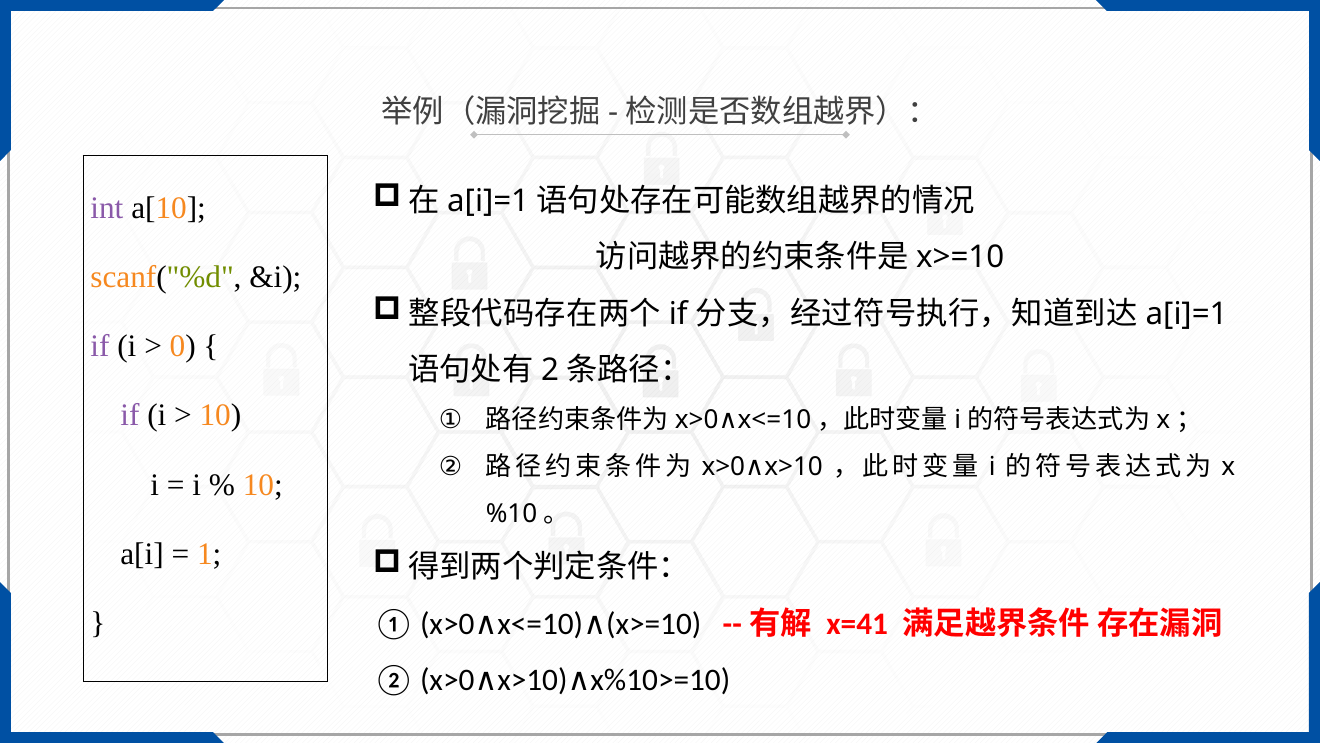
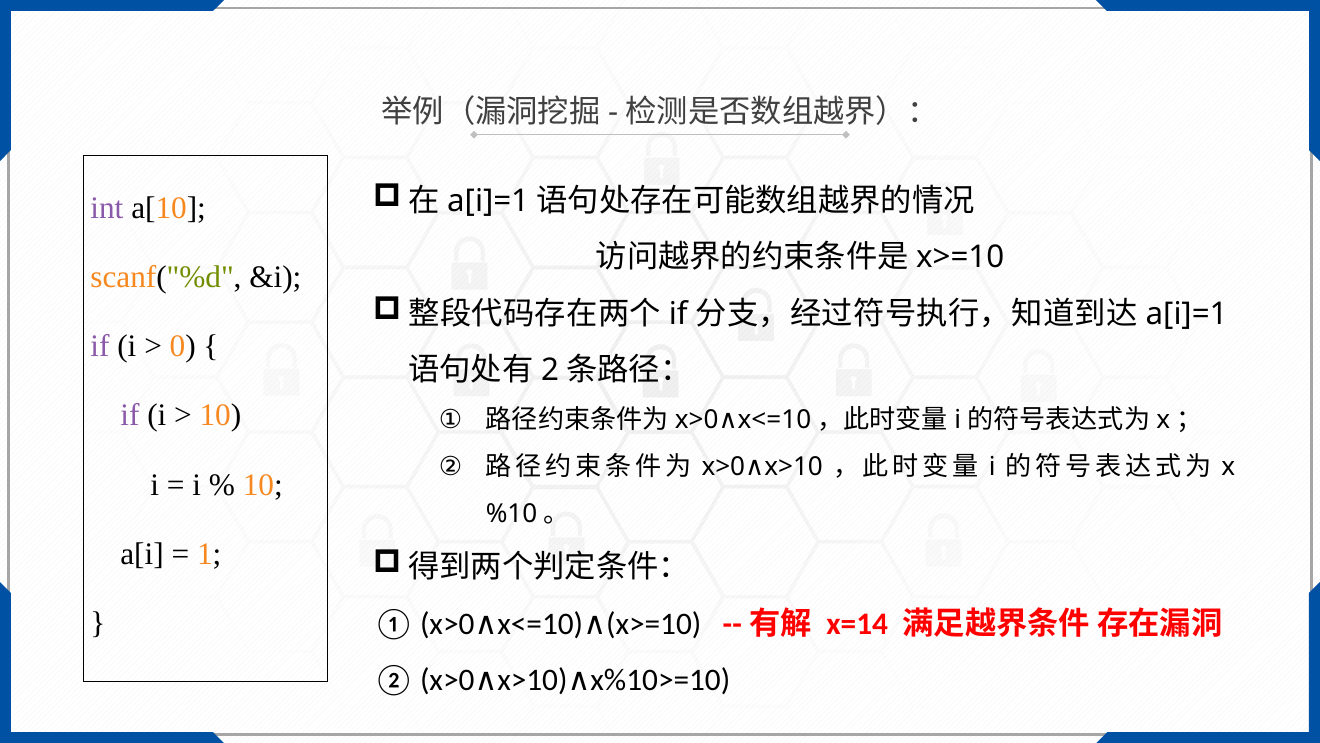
x=41: x=41 -> x=14 (857, 623)
